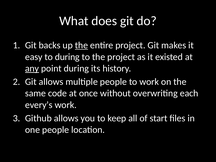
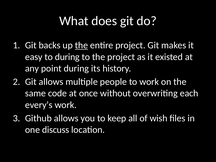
any underline: present -> none (32, 68)
start: start -> wish (159, 118)
one people: people -> discuss (56, 130)
